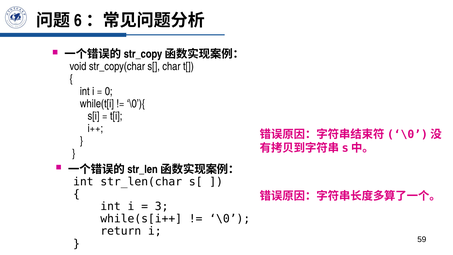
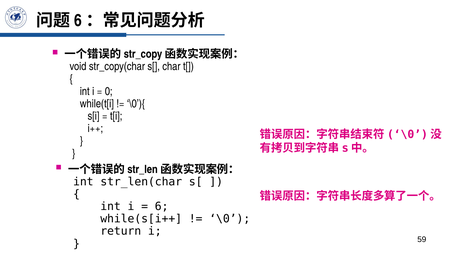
3: 3 -> 6 (162, 206)
